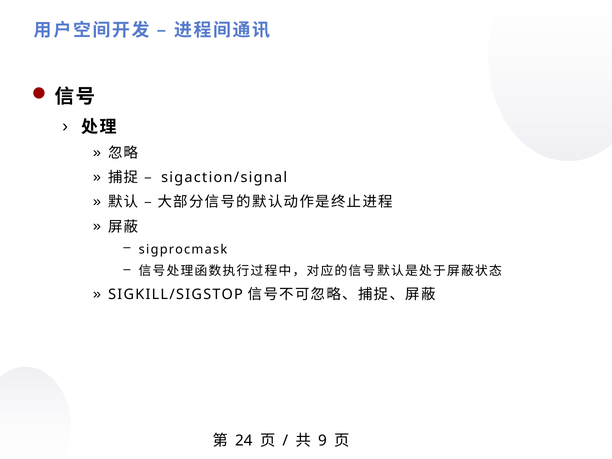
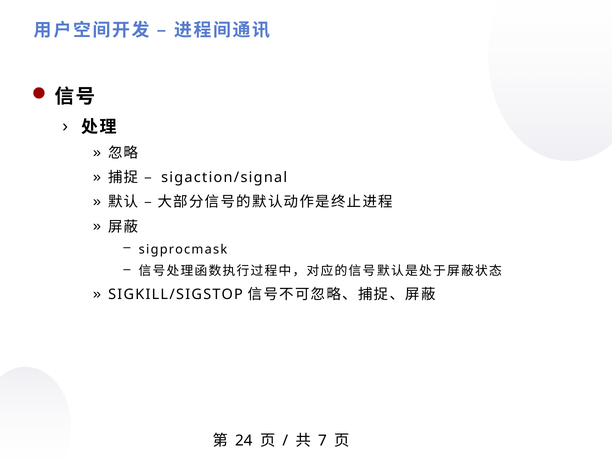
9: 9 -> 7 (322, 441)
